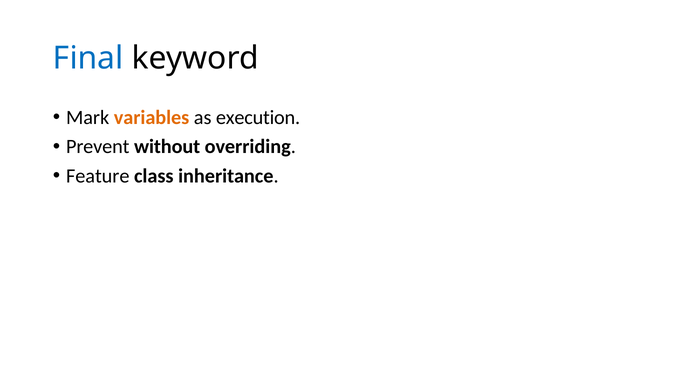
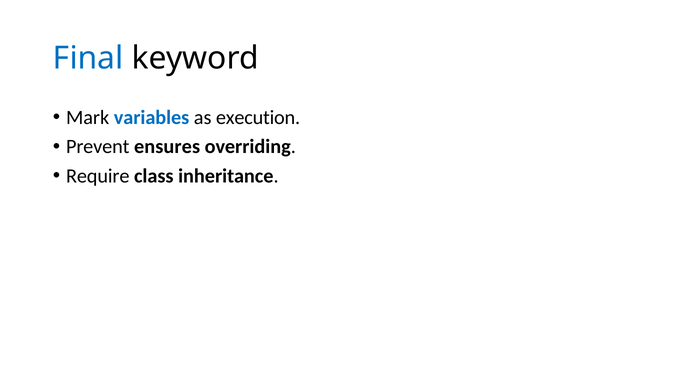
variables colour: orange -> blue (152, 118)
without: without -> ensures (167, 147)
Feature: Feature -> Require (98, 176)
